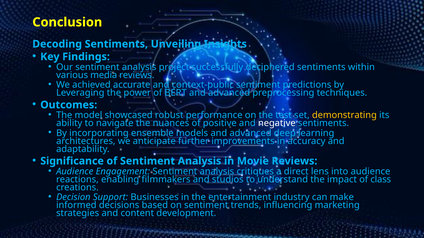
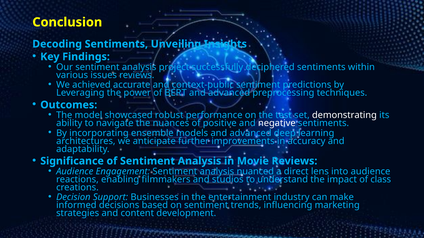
media: media -> issues (104, 75)
demonstrating colour: yellow -> white (344, 115)
critiques: critiques -> nuanced (255, 172)
